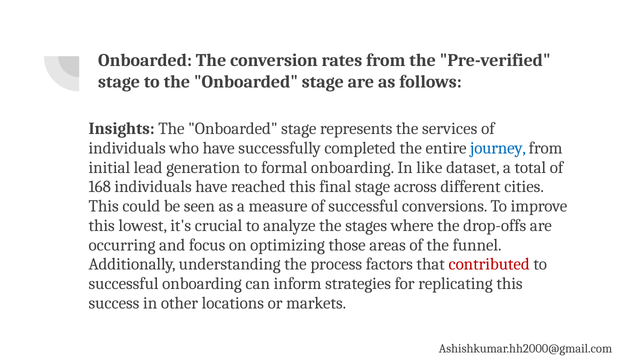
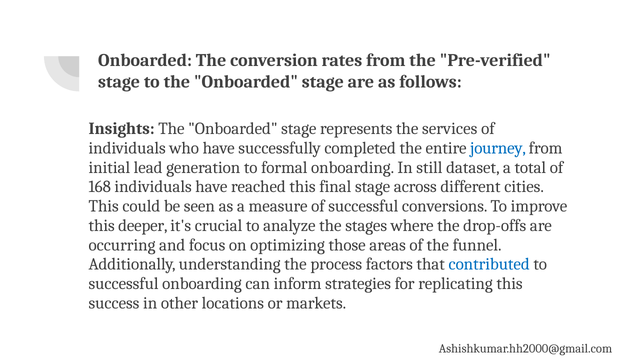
like: like -> still (429, 167)
lowest: lowest -> deeper (143, 225)
contributed colour: red -> blue (489, 264)
